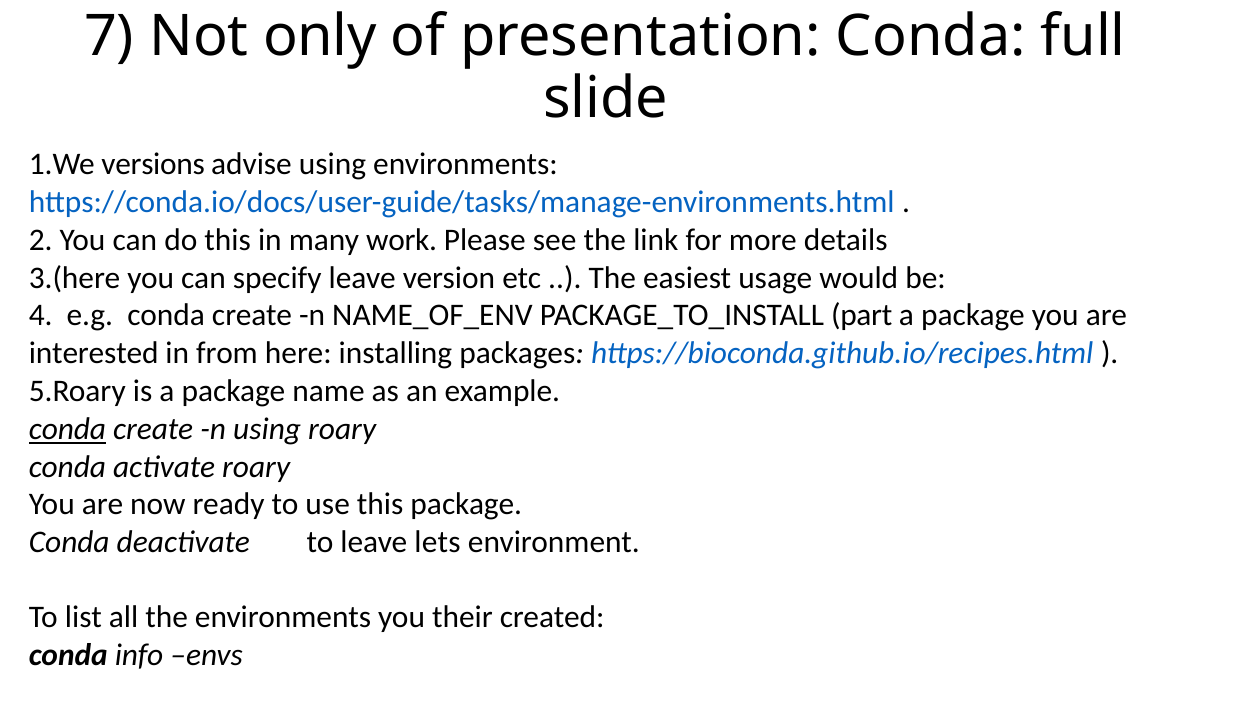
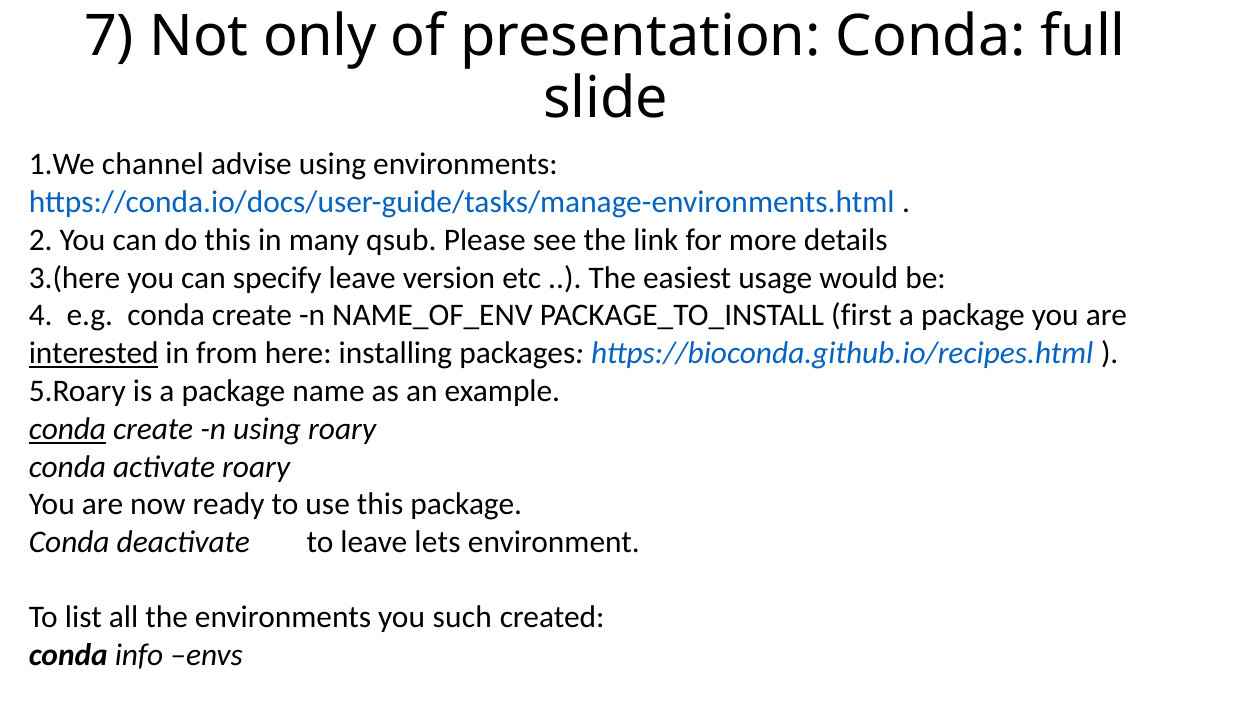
versions: versions -> channel (153, 164)
work: work -> qsub (401, 240)
part: part -> first (861, 316)
interested underline: none -> present (94, 353)
their: their -> such (462, 618)
